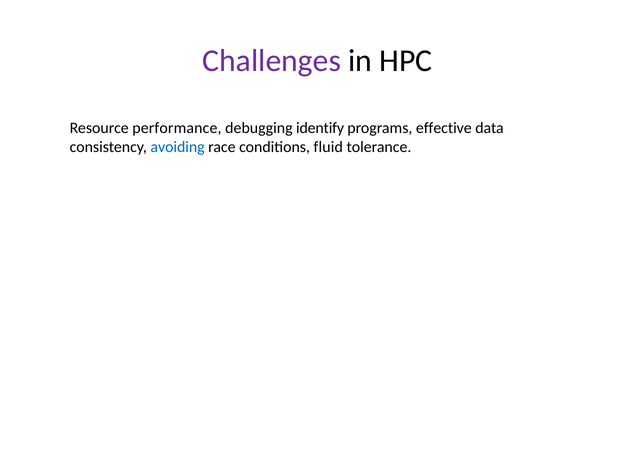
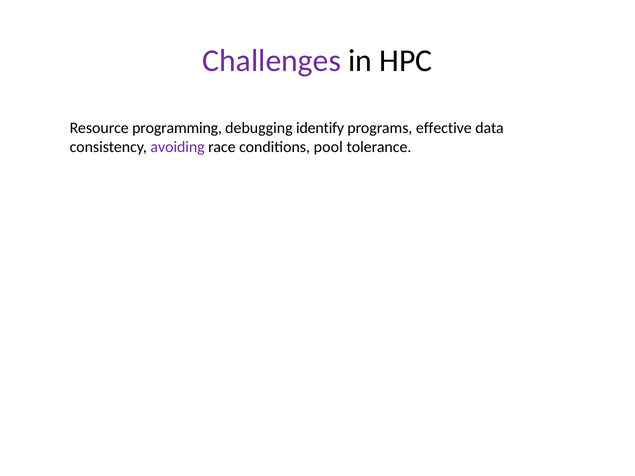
performance: performance -> programming (177, 128)
avoiding colour: blue -> purple (178, 147)
fluid: fluid -> pool (328, 147)
